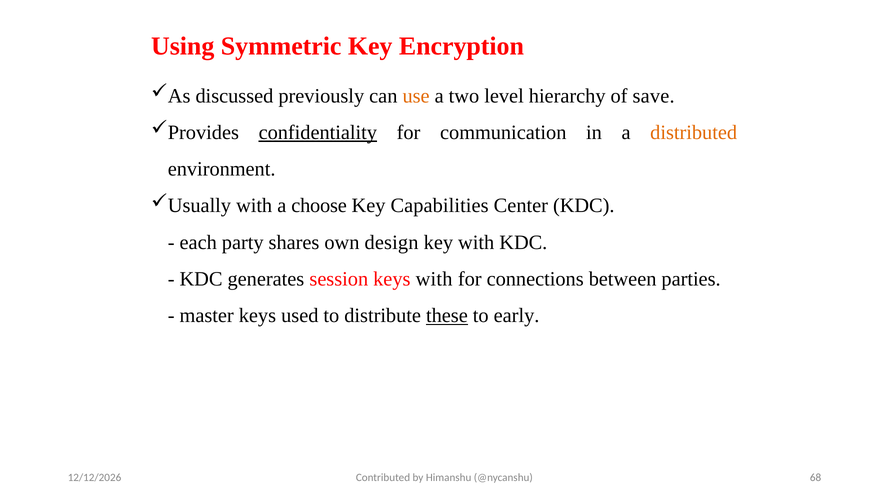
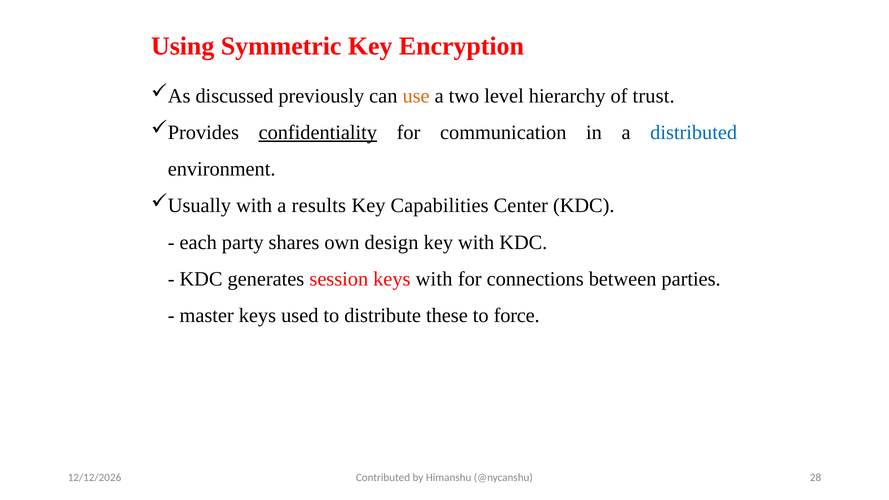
save: save -> trust (654, 96)
distributed colour: orange -> blue (694, 133)
choose: choose -> results (319, 206)
these underline: present -> none (447, 316)
early: early -> force (517, 316)
68: 68 -> 28 (816, 477)
